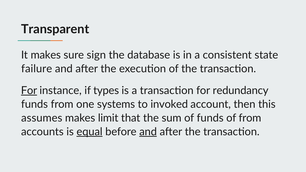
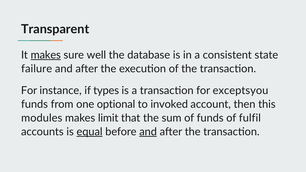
makes underline: none -> present (46, 55)
sign: sign -> well (96, 55)
For underline: present -> none (29, 91)
redundancy: redundancy -> exceptsyou (240, 91)
systems: systems -> optional (116, 104)
assumes: assumes -> modules (42, 118)
of from: from -> fulfil (250, 118)
